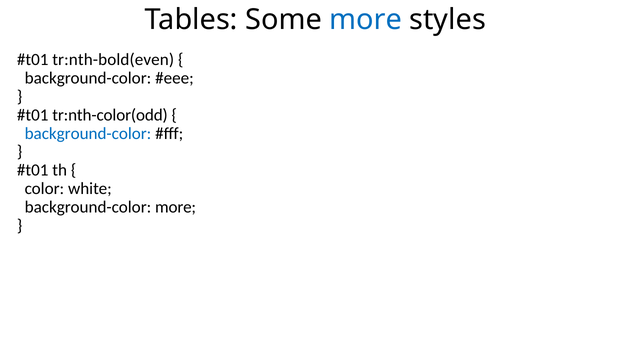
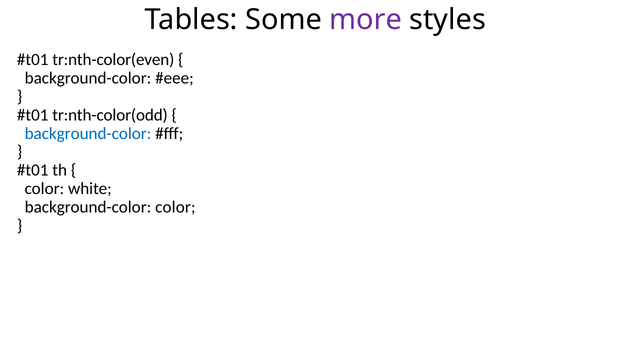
more colour: blue -> purple (366, 20)
tr:nth-bold(even: tr:nth-bold(even -> tr:nth-color(even (113, 60)
background-color more: more -> color (175, 207)
